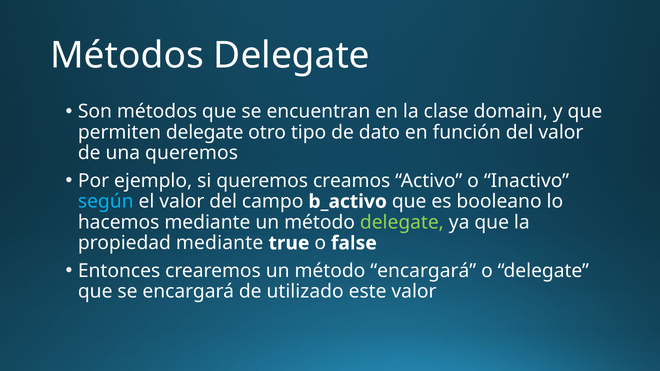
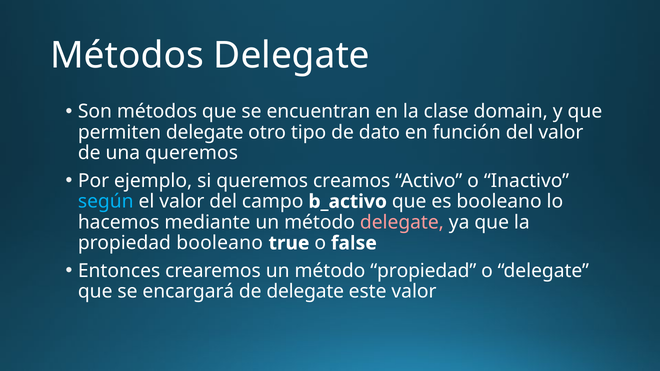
delegate colour: light green -> pink (402, 222)
propiedad mediante: mediante -> booleano (220, 243)
método encargará: encargará -> propiedad (423, 271)
de utilizado: utilizado -> delegate (305, 292)
